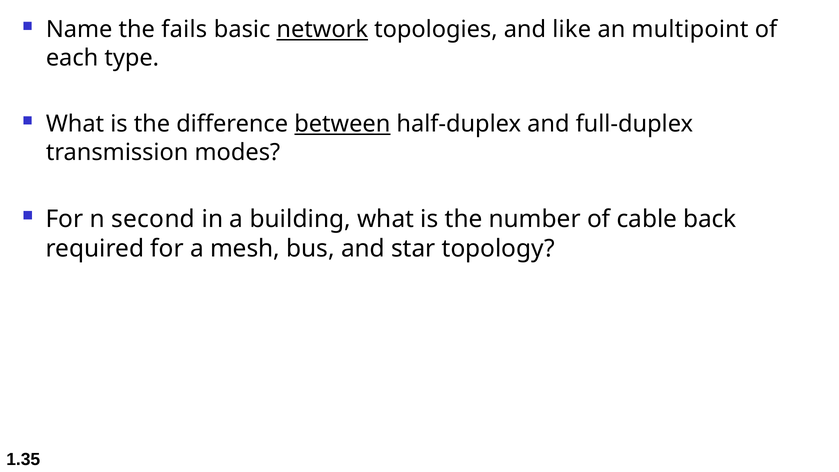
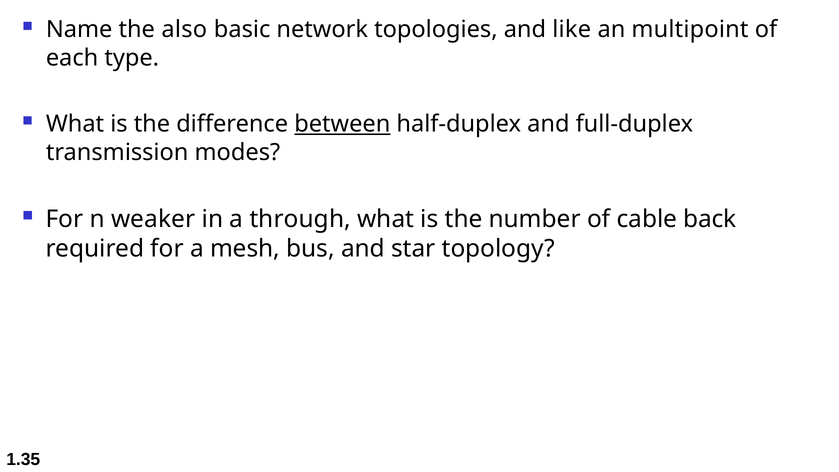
fails: fails -> also (184, 29)
network underline: present -> none (322, 29)
second: second -> weaker (153, 219)
building: building -> through (300, 219)
